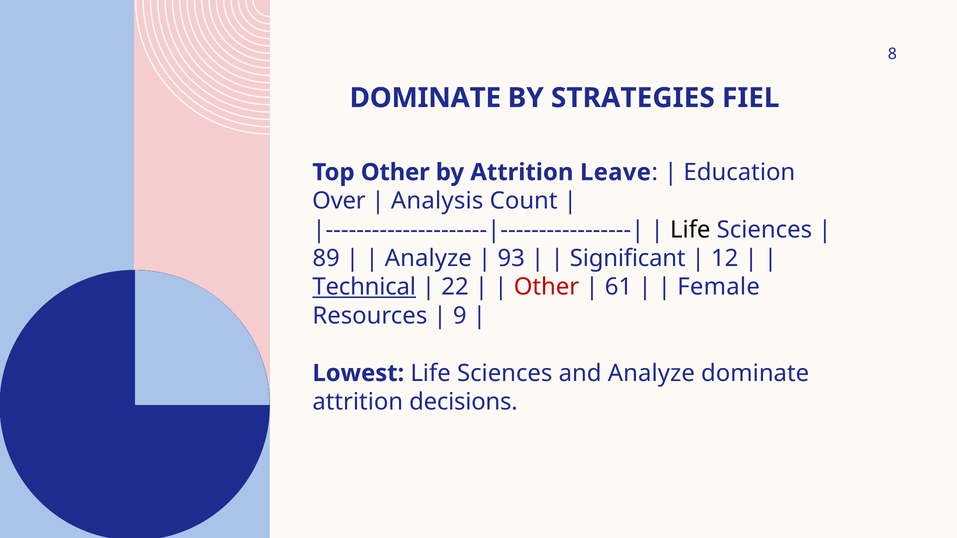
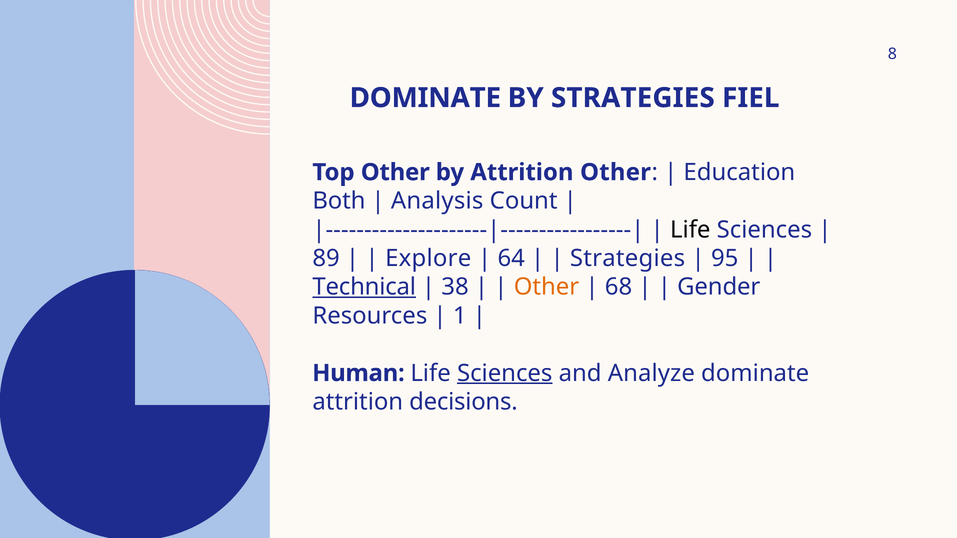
Attrition Leave: Leave -> Other (616, 172)
Over: Over -> Both (339, 201)
Analyze: Analyze -> Explore (428, 259)
93: 93 -> 64 (511, 259)
Significant: Significant -> Strategies (628, 259)
12: 12 -> 95 (725, 259)
22: 22 -> 38 (455, 287)
Other colour: red -> orange (546, 287)
61: 61 -> 68 (619, 287)
Female: Female -> Gender (719, 287)
9: 9 -> 1 (460, 316)
Lowest: Lowest -> Human (358, 373)
Sciences underline: none -> present (505, 373)
